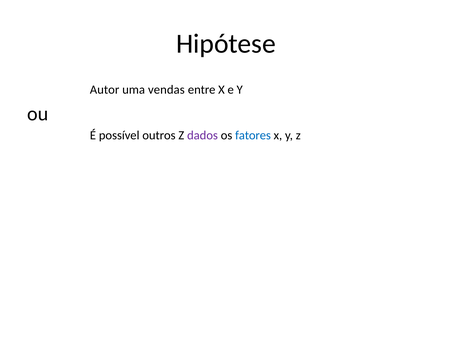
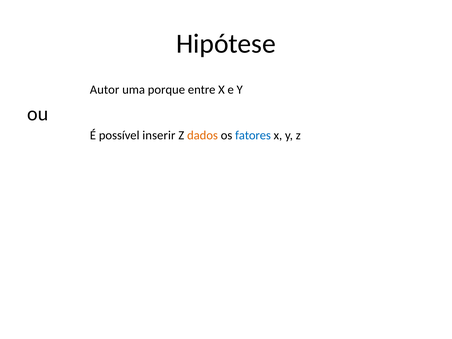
vendas: vendas -> porque (166, 90)
outros: outros -> inserir (159, 135)
dados colour: purple -> orange (203, 135)
